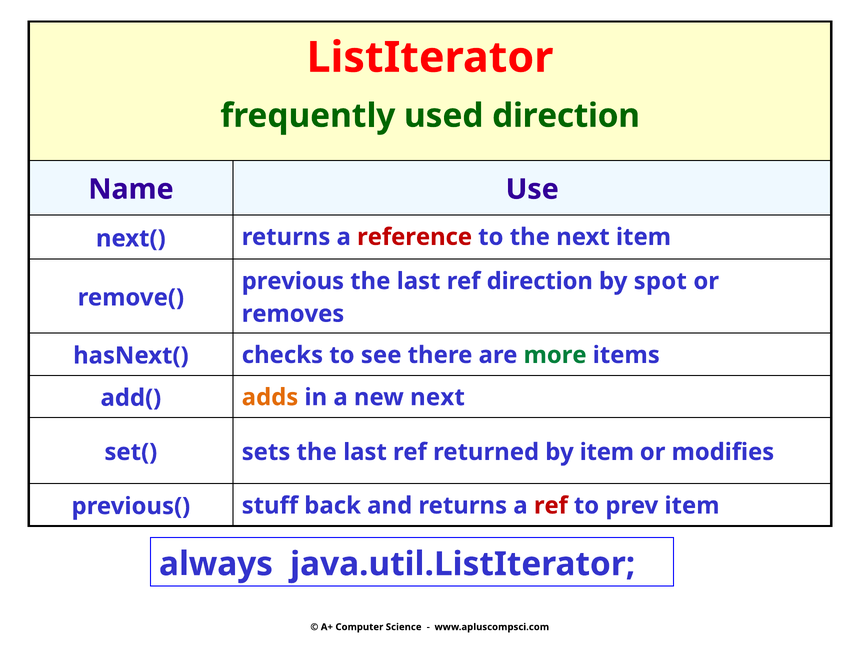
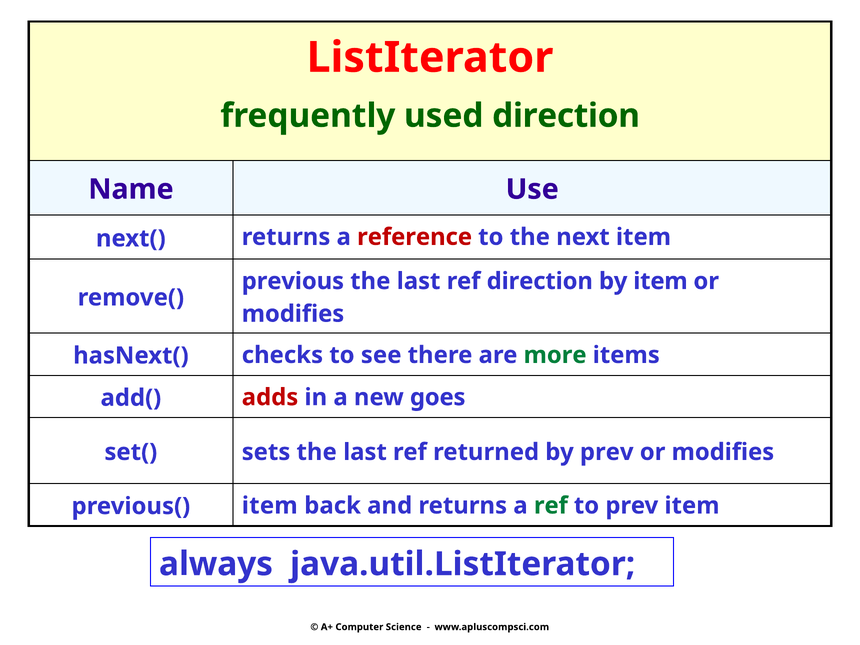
by spot: spot -> item (660, 281)
removes: removes -> modifies (293, 314)
adds colour: orange -> red (270, 397)
new next: next -> goes (438, 397)
by item: item -> prev (607, 452)
previous( stuff: stuff -> item (270, 506)
ref colour: red -> green (551, 506)
